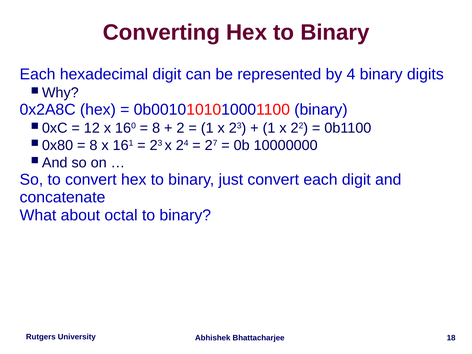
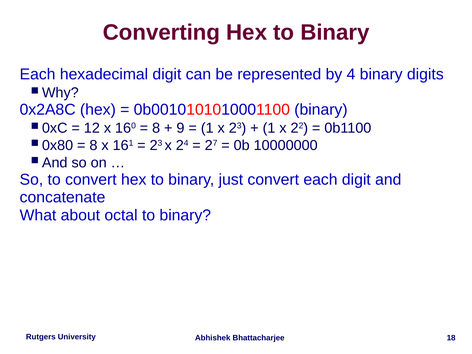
2: 2 -> 9 (180, 128)
